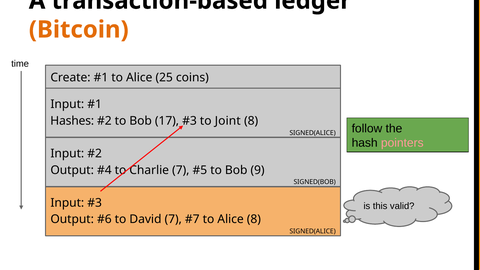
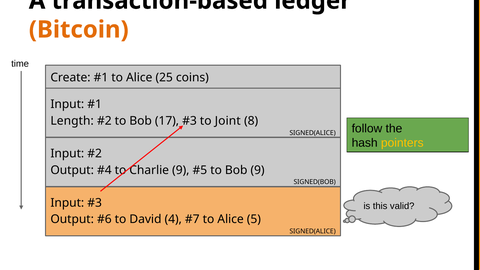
Hashes: Hashes -> Length (72, 121)
pointers colour: pink -> yellow (402, 143)
Charlie 7: 7 -> 9 (181, 170)
David 7: 7 -> 4 (173, 219)
Alice 8: 8 -> 5 (254, 219)
